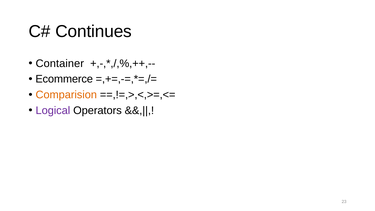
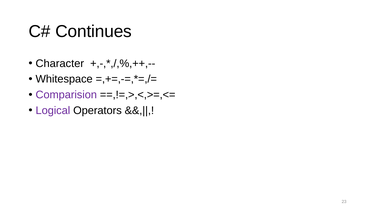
Container: Container -> Character (60, 63)
Ecommerce: Ecommerce -> Whitespace (64, 79)
Comparision colour: orange -> purple (66, 95)
